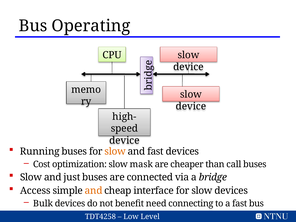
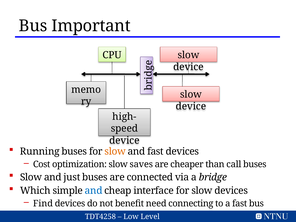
Operating: Operating -> Important (91, 26)
mask: mask -> saves (141, 164)
Access: Access -> Which (35, 191)
and colour: orange -> blue (94, 191)
Bulk: Bulk -> Find (43, 203)
